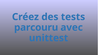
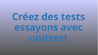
parcouru: parcouru -> essayons (36, 28)
